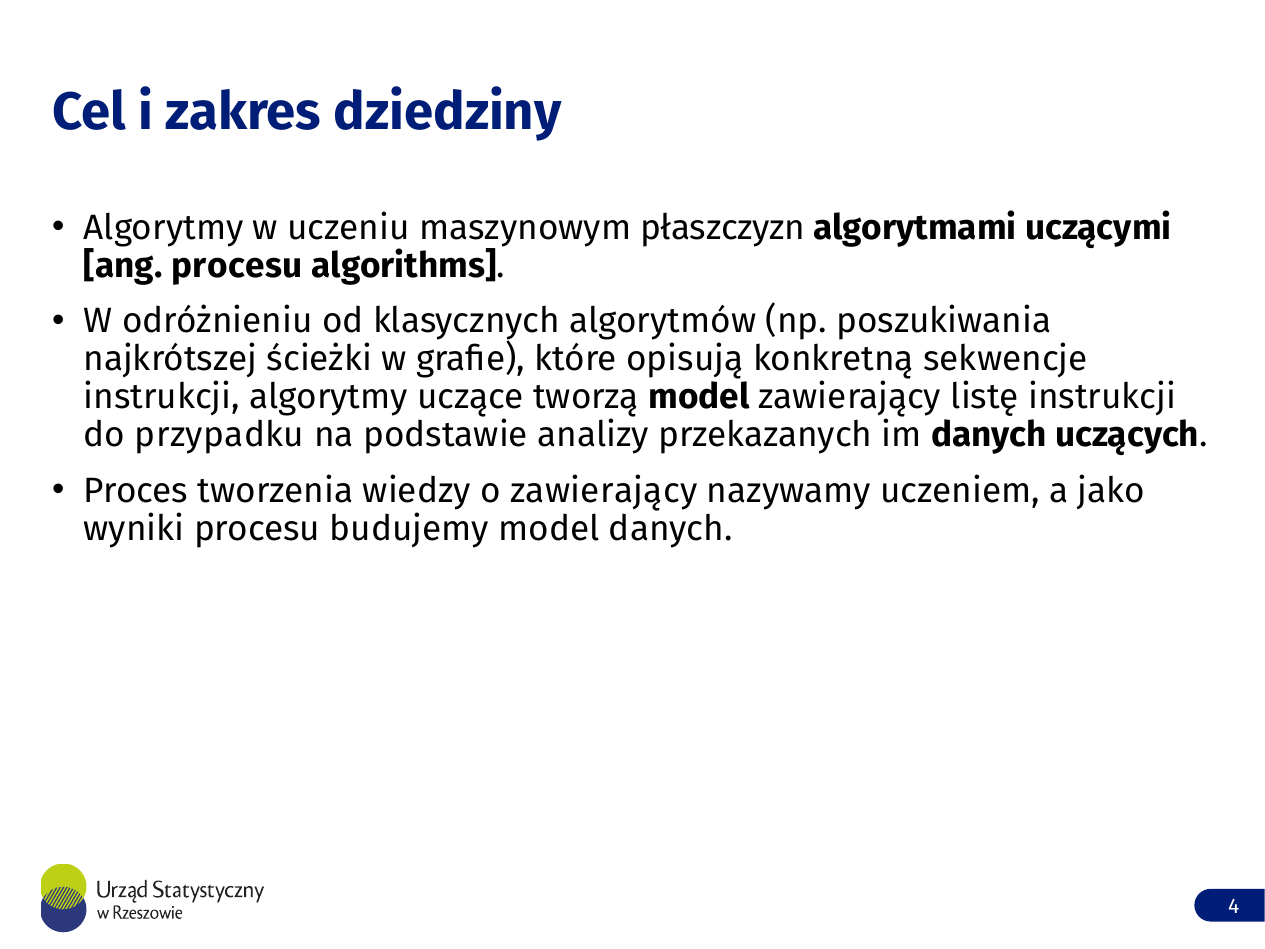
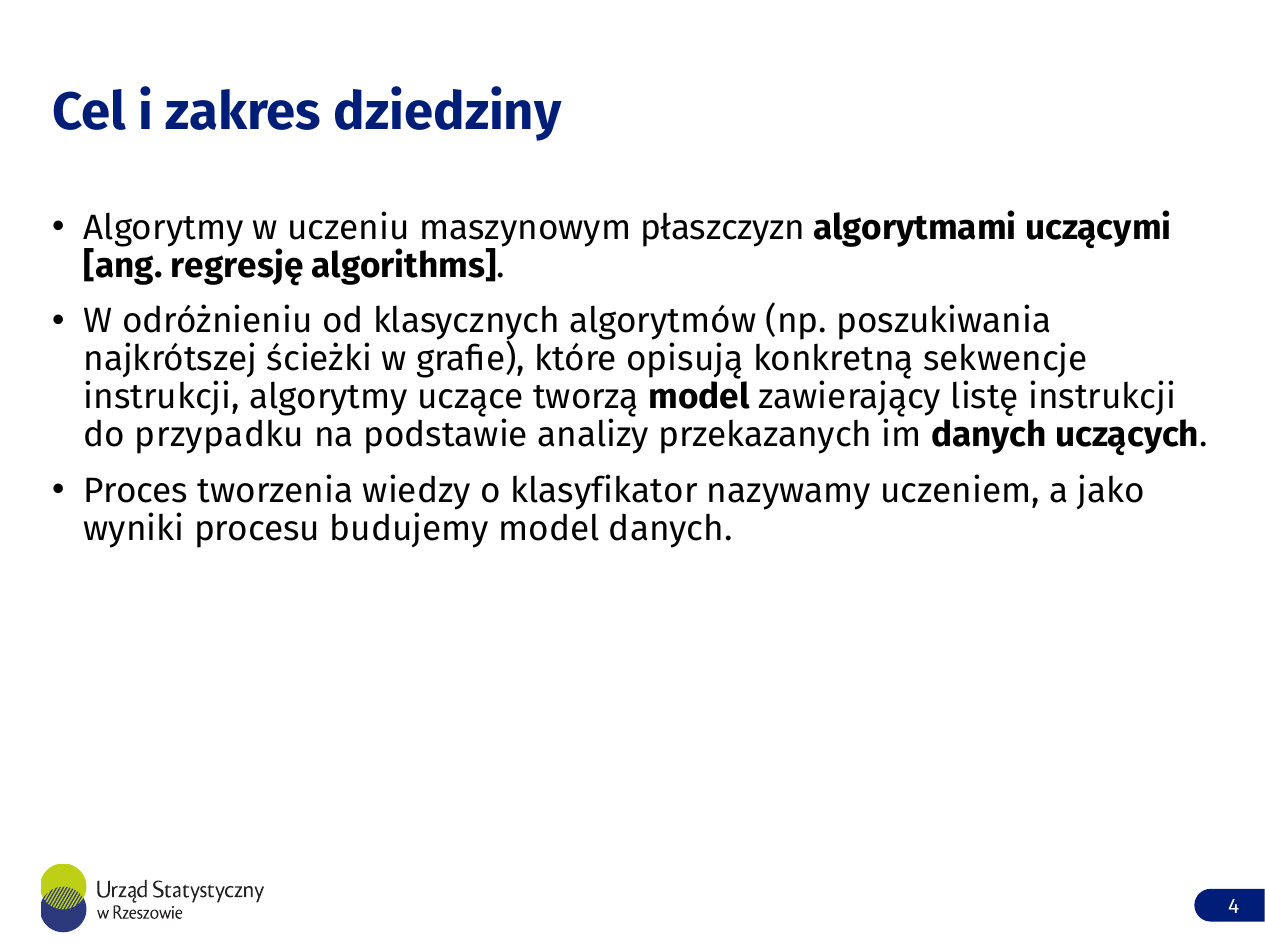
ang procesu: procesu -> regresję (237, 265)
o zawierający: zawierający -> klasyfikator (604, 491)
